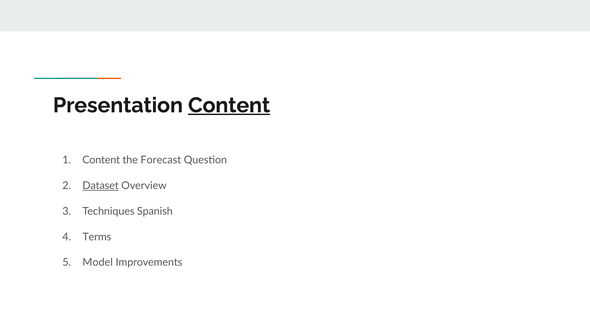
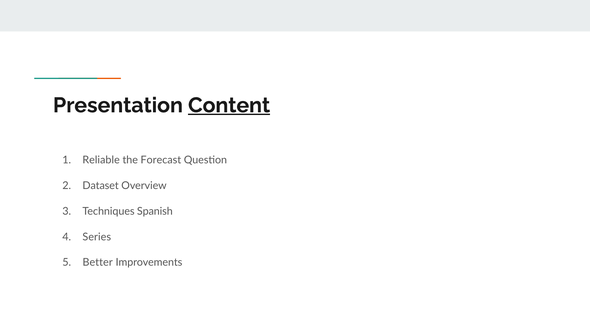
Content: Content -> Reliable (101, 160)
Dataset underline: present -> none (101, 186)
Terms: Terms -> Series (97, 237)
Model: Model -> Better (98, 262)
